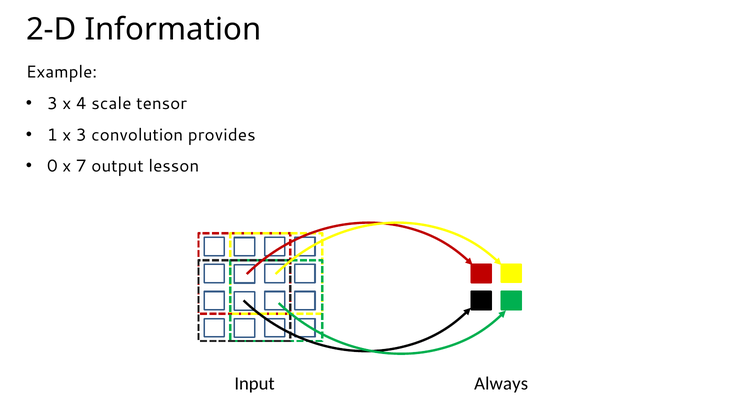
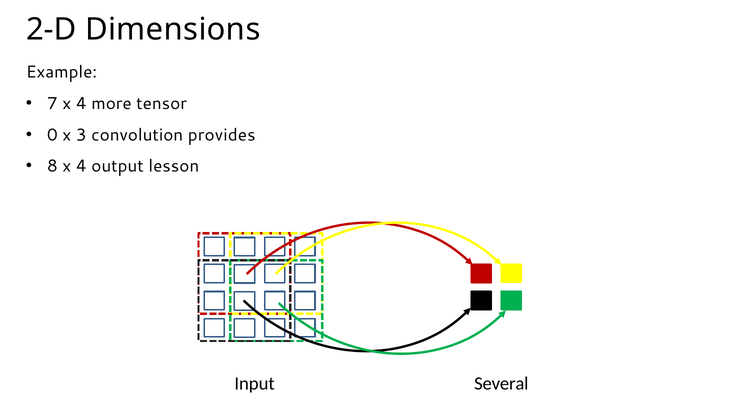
Information: Information -> Dimensions (173, 29)
3: 3 -> 7 (52, 103)
scale: scale -> more (112, 103)
1: 1 -> 0 (52, 135)
0: 0 -> 8 (52, 166)
7: 7 -> 4 (81, 166)
Always: Always -> Several (501, 384)
